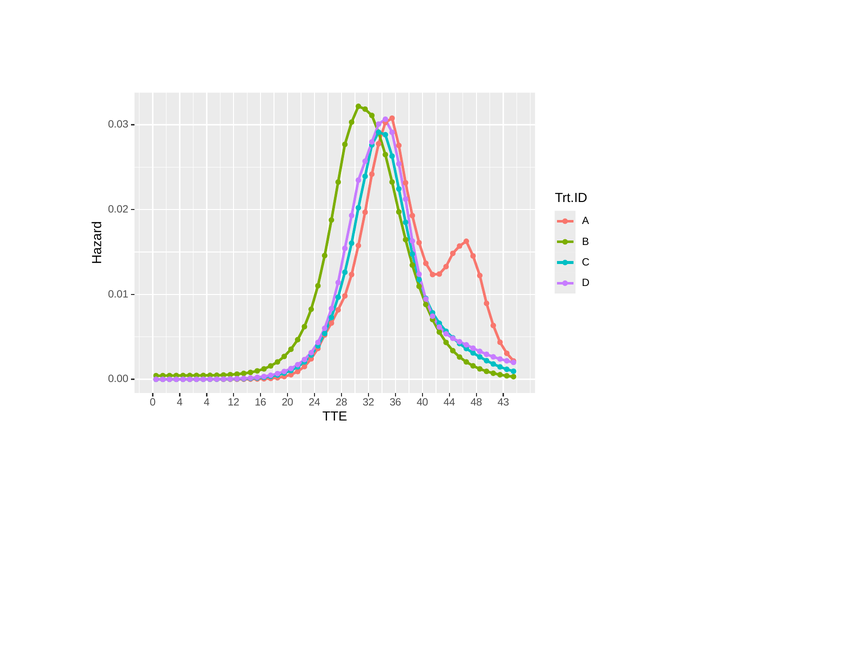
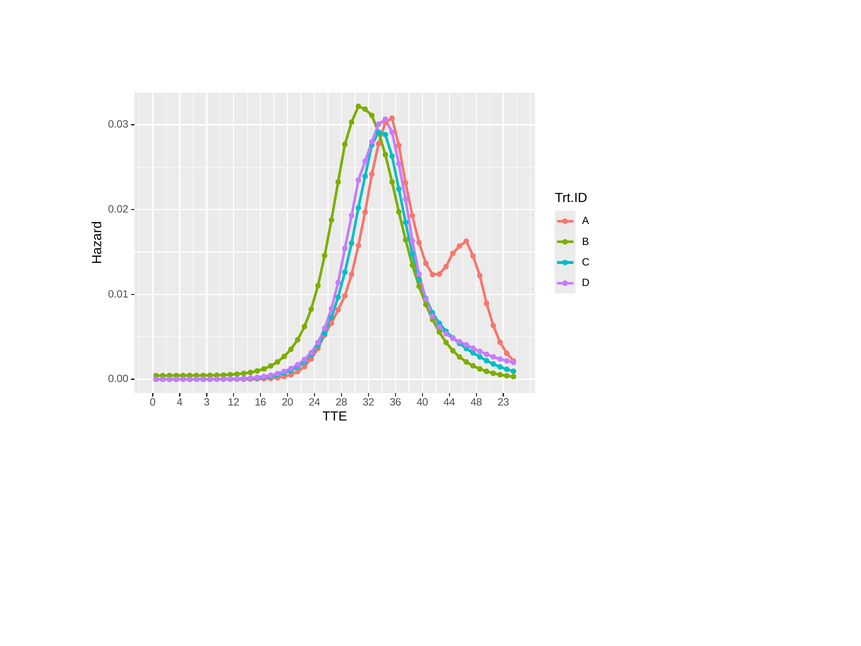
4 4: 4 -> 3 (207, 402)
43: 43 -> 23 (503, 402)
